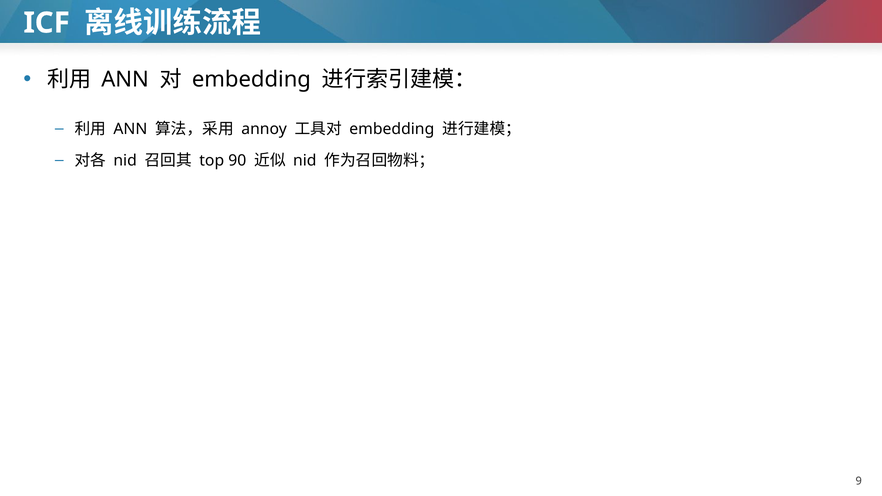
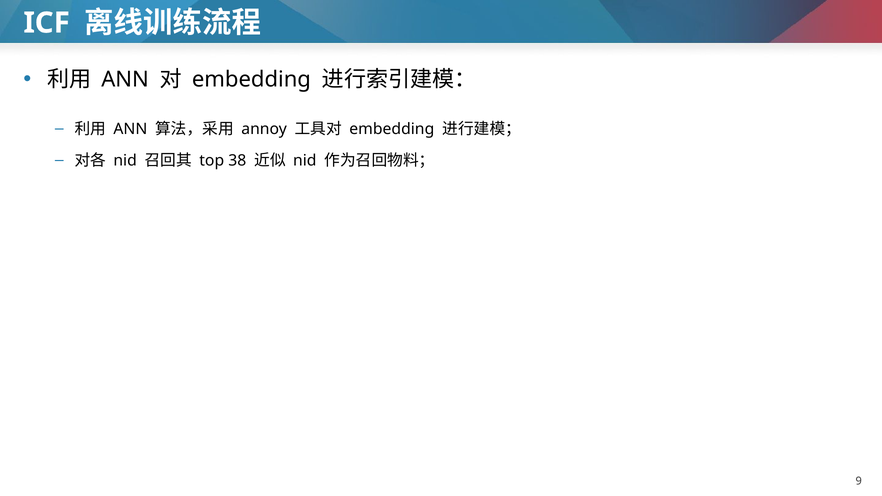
90: 90 -> 38 (237, 161)
